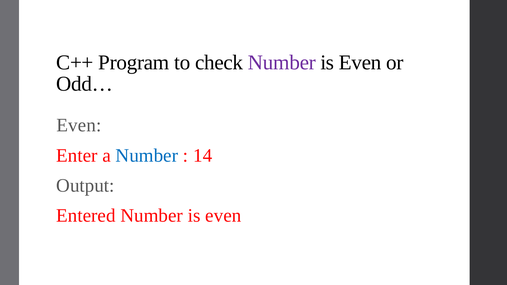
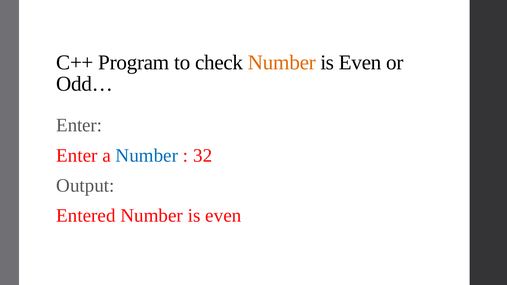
Number colour: purple -> orange (282, 63)
Even: Even -> Enter (79, 125)
14: 14 -> 32 (203, 156)
